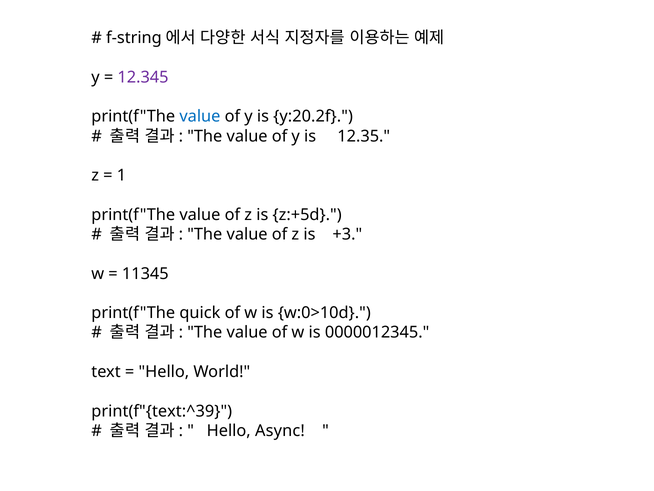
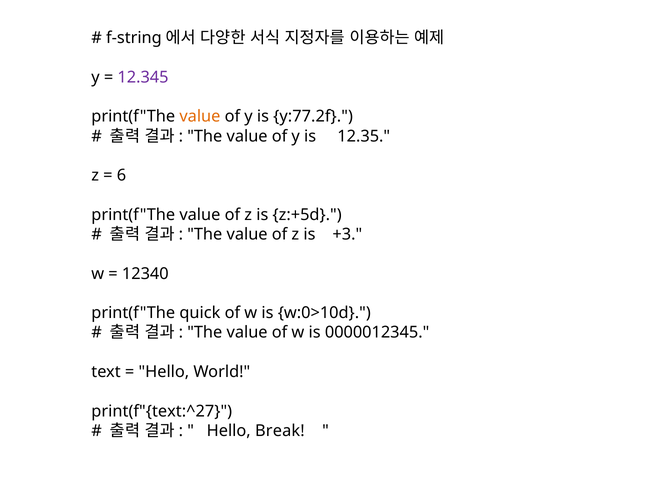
value colour: blue -> orange (200, 116)
y:20.2f: y:20.2f -> y:77.2f (313, 116)
1: 1 -> 6 (122, 175)
11345: 11345 -> 12340 (145, 273)
print(f"{text:^39: print(f"{text:^39 -> print(f"{text:^27 (162, 411)
Async: Async -> Break (280, 430)
